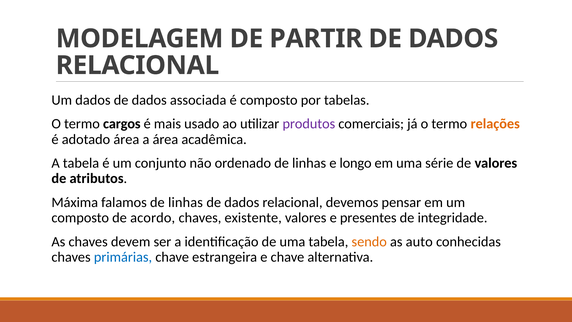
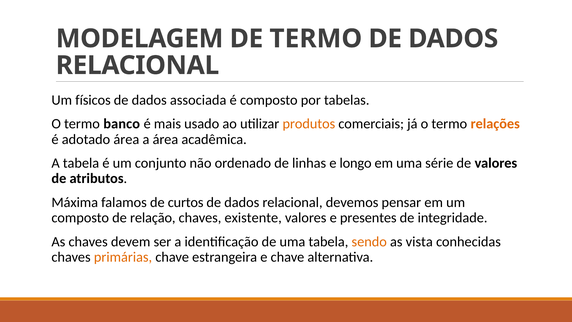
DE PARTIR: PARTIR -> TERMO (316, 39)
Um dados: dados -> físicos (93, 100)
cargos: cargos -> banco (122, 124)
produtos colour: purple -> orange (309, 124)
falamos de linhas: linhas -> curtos (186, 202)
acordo: acordo -> relação (153, 218)
auto: auto -> vista (419, 241)
primárias colour: blue -> orange (123, 257)
